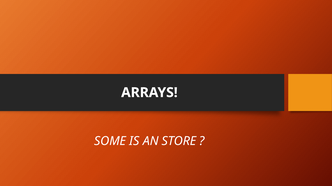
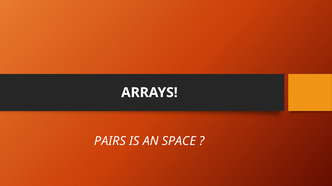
SOME: SOME -> PAIRS (110, 142)
STORE: STORE -> SPACE (179, 142)
